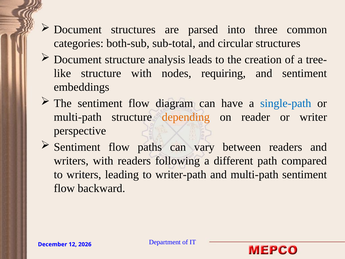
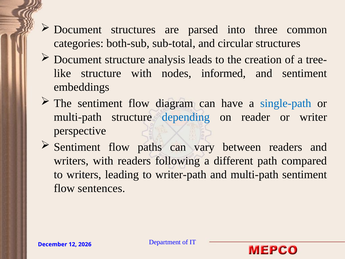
requiring: requiring -> informed (224, 73)
depending colour: orange -> blue (186, 117)
backward: backward -> sentences (101, 188)
